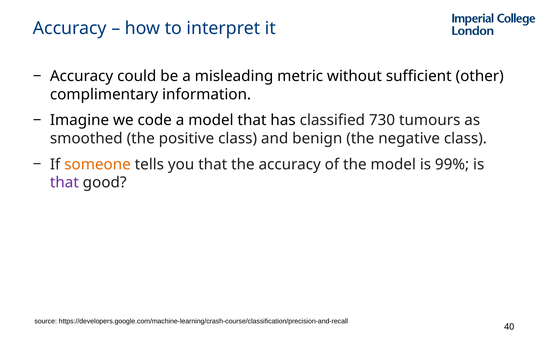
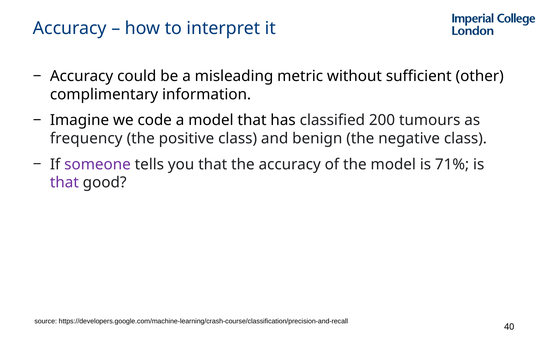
730: 730 -> 200 (382, 120)
smoothed: smoothed -> frequency (86, 138)
someone colour: orange -> purple (98, 164)
99%: 99% -> 71% (452, 164)
